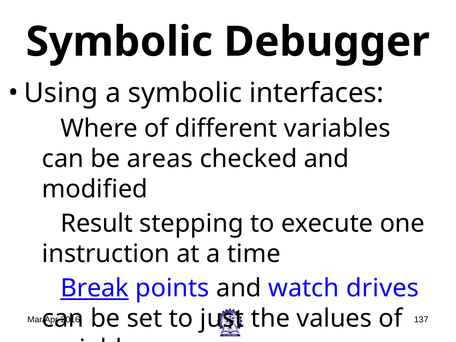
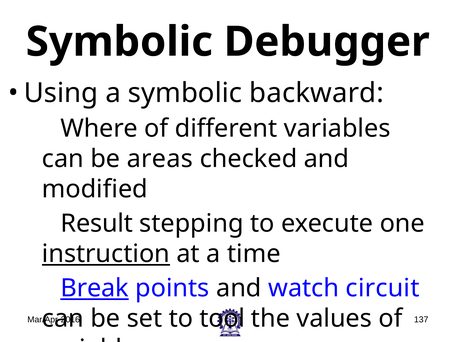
interfaces: interfaces -> backward (317, 93)
instruction underline: none -> present (106, 254)
drives: drives -> circuit (383, 288)
just: just -> tool (222, 319)
